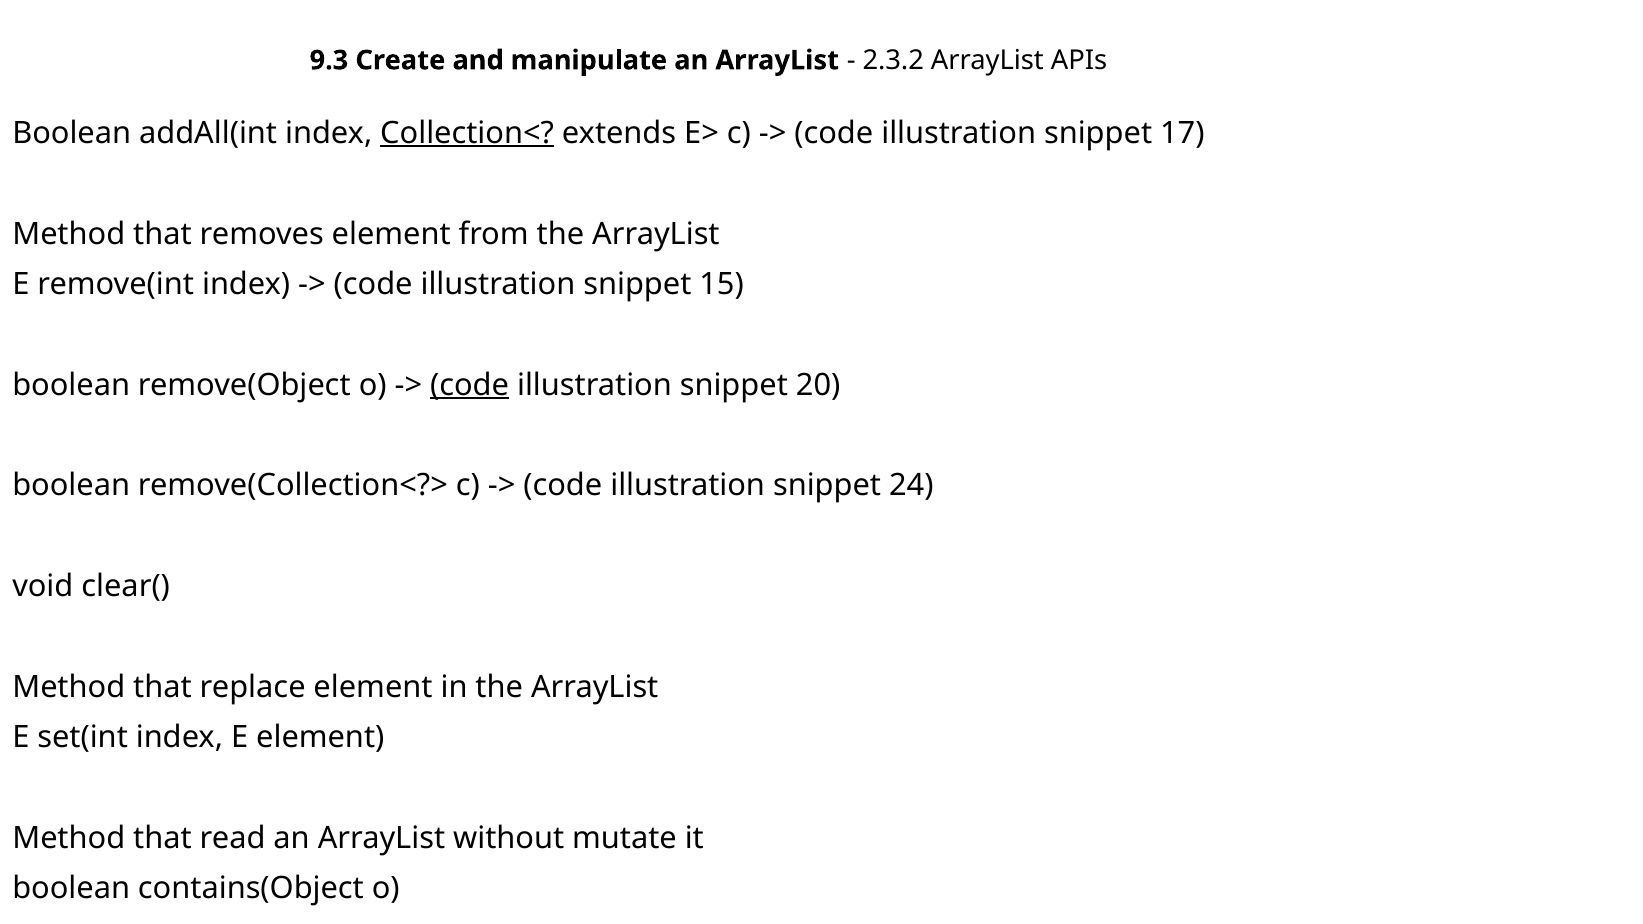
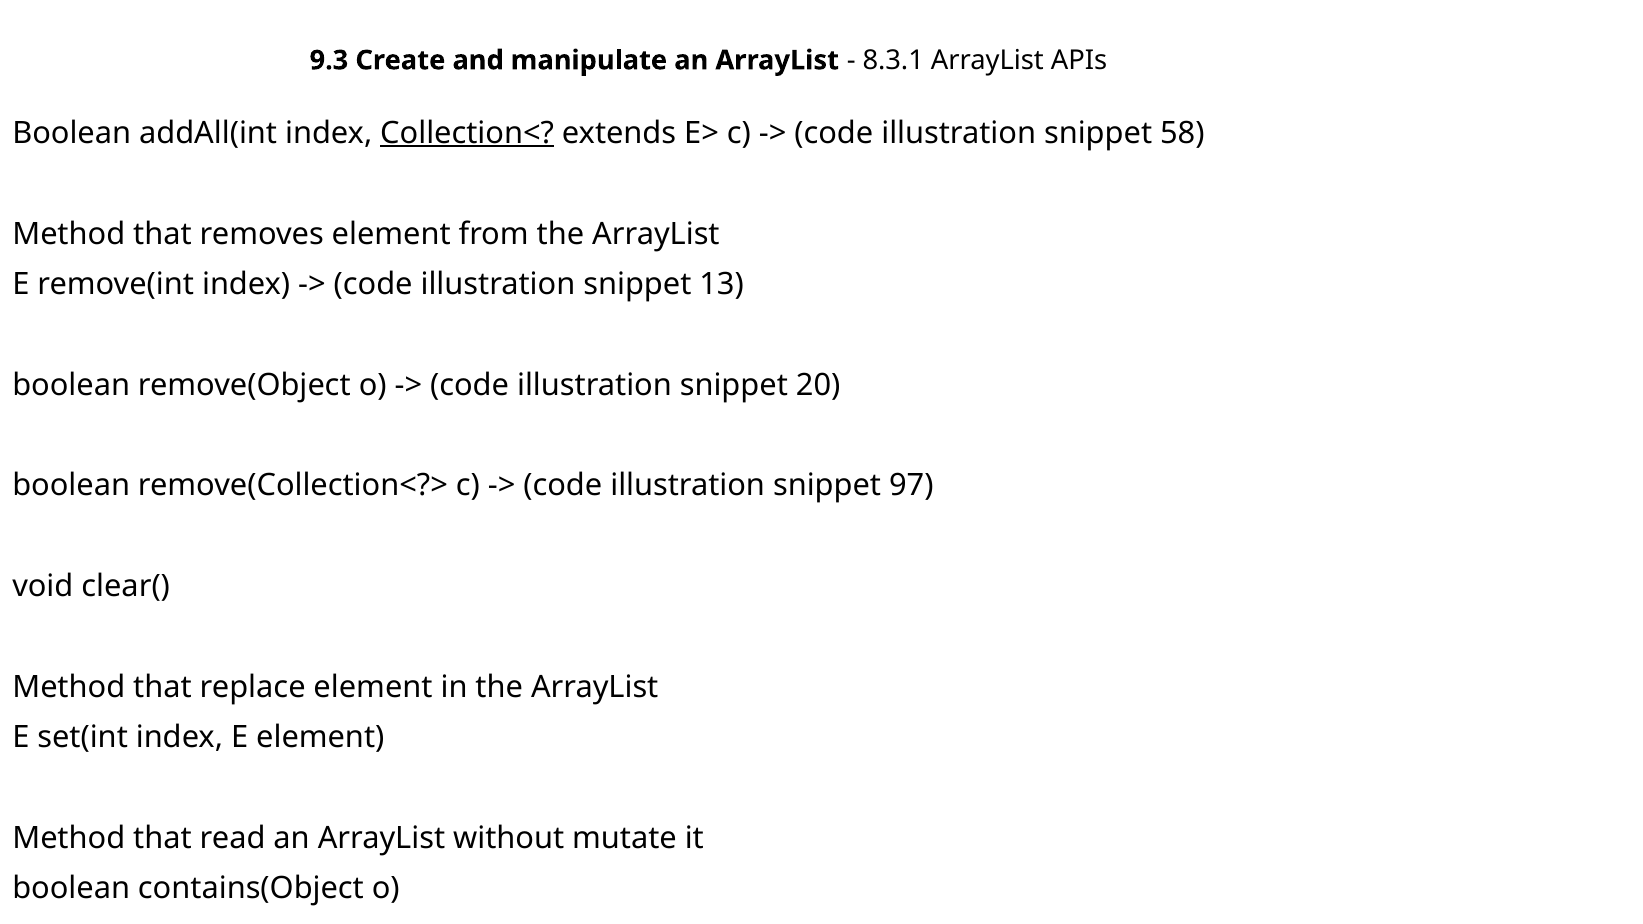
2.3.2: 2.3.2 -> 8.3.1 (893, 60)
17: 17 -> 58 (1182, 133)
15: 15 -> 13 (722, 284)
code underline: present -> none (470, 385)
24: 24 -> 97 (911, 486)
